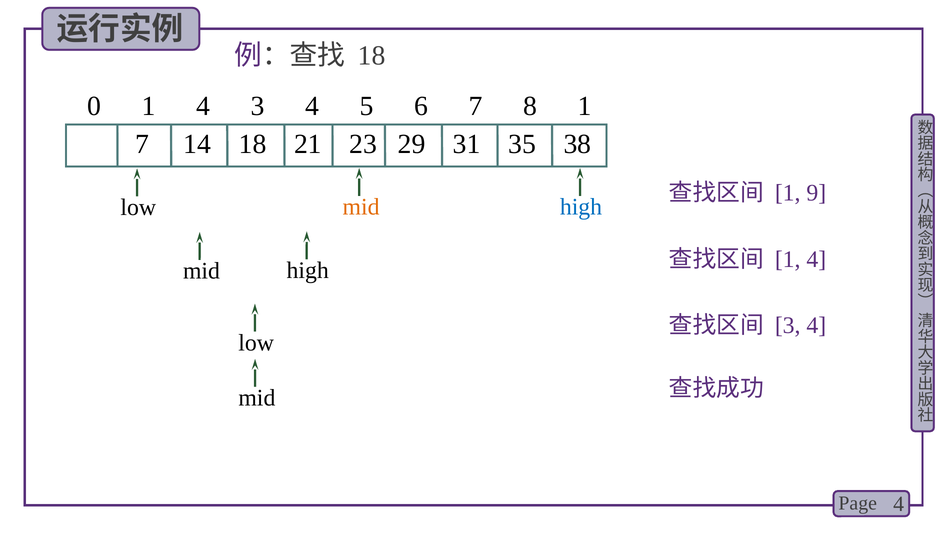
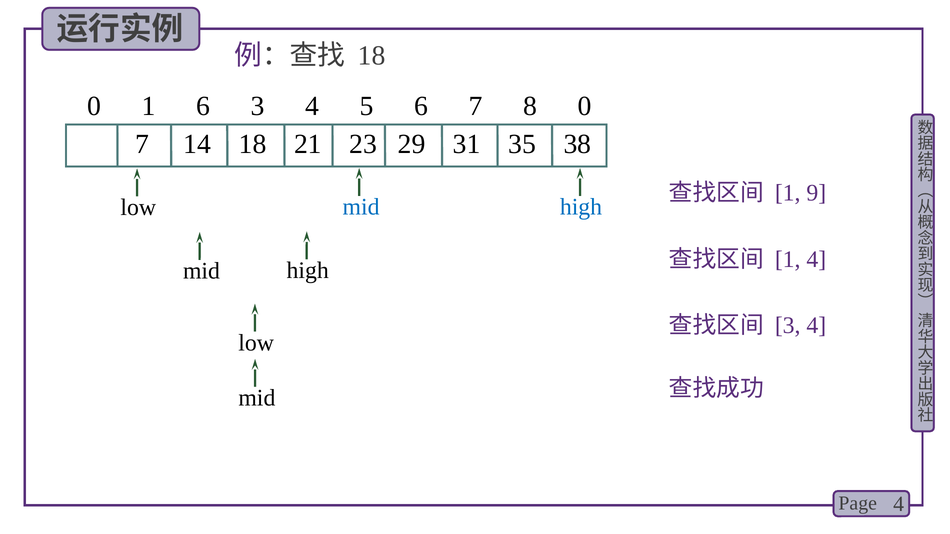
0 1 4: 4 -> 6 (203, 106)
8 1: 1 -> 0 (585, 106)
mid colour: orange -> blue (361, 207)
